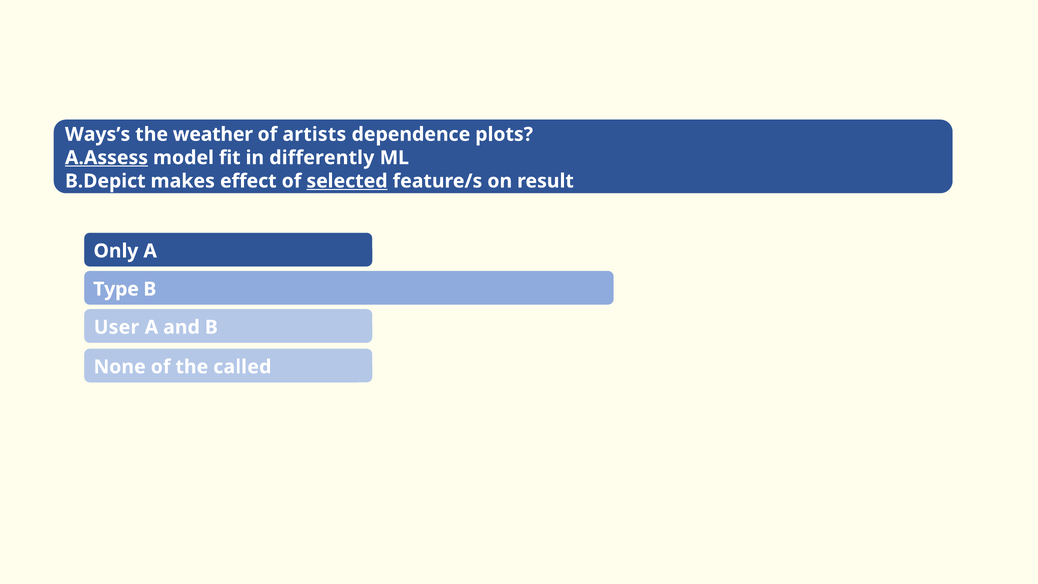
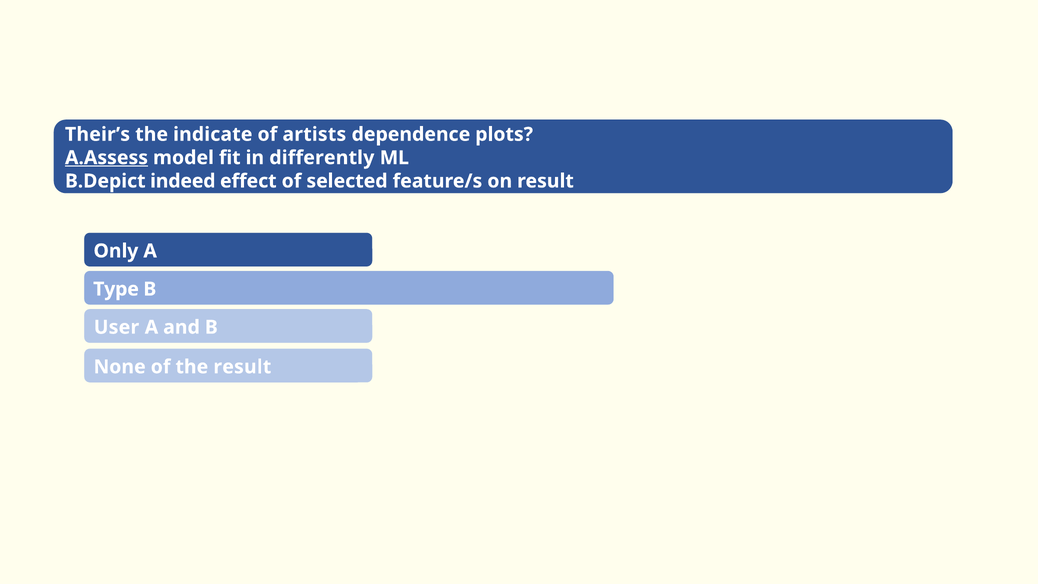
Ways’s: Ways’s -> Their’s (98, 134)
weather: weather -> indicate (213, 134)
makes: makes -> indeed (183, 181)
selected underline: present -> none (347, 181)
the called: called -> result (242, 367)
